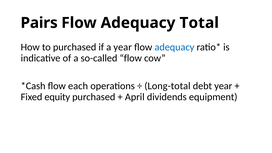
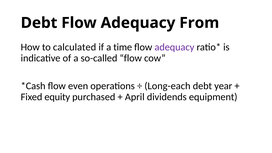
Pairs: Pairs -> Debt (39, 23)
Total: Total -> From (199, 23)
to purchased: purchased -> calculated (75, 47)
a year: year -> time (123, 47)
adequacy colour: blue -> purple (174, 47)
each: each -> even (78, 86)
Long-total: Long-total -> Long-each (167, 86)
